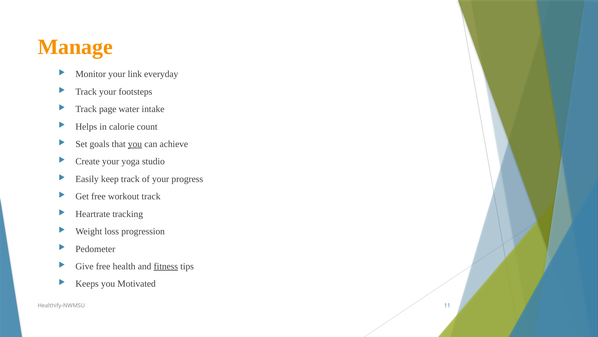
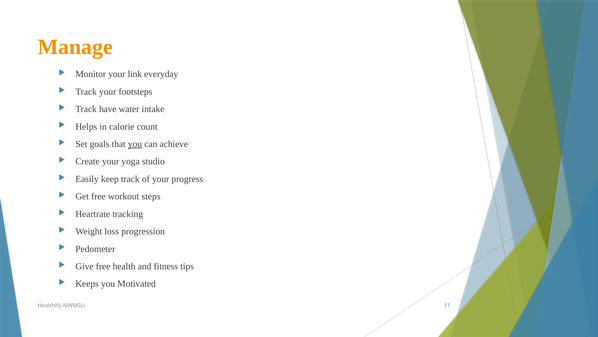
page: page -> have (108, 109)
workout track: track -> steps (151, 196)
fitness underline: present -> none (166, 266)
